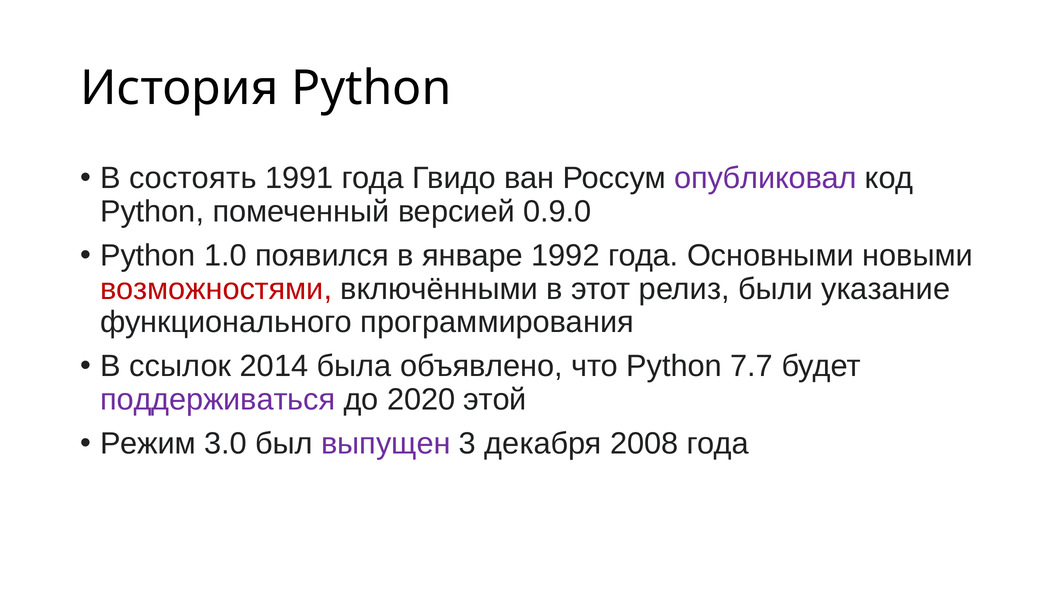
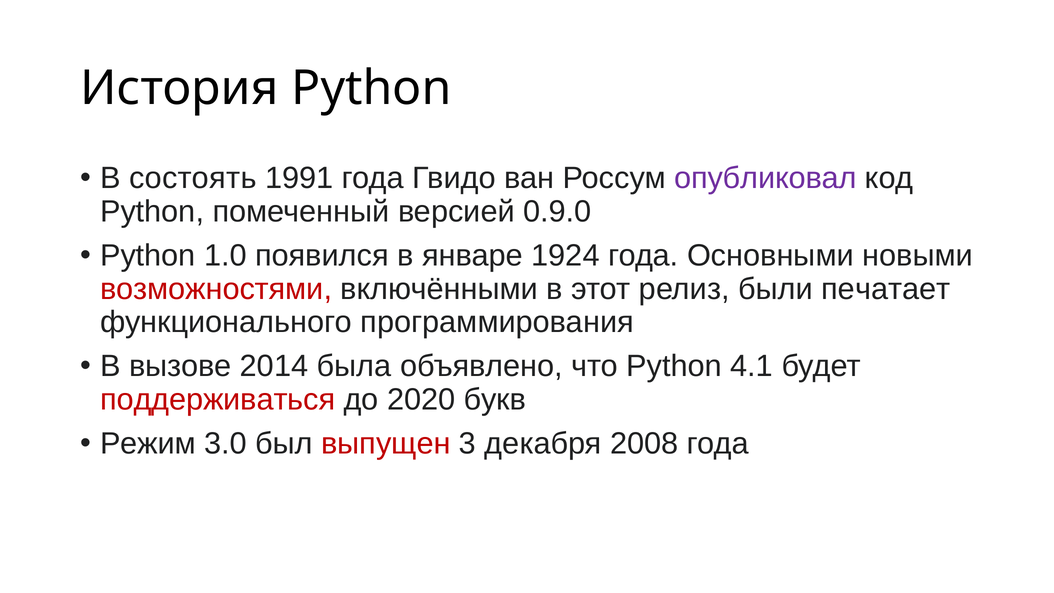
1992: 1992 -> 1924 (565, 256)
указание: указание -> печатает (886, 289)
ссылок: ссылок -> вызове (180, 366)
7.7: 7.7 -> 4.1 (752, 366)
поддерживаться colour: purple -> red (218, 399)
этой: этой -> букв (495, 399)
выпущен colour: purple -> red (386, 444)
